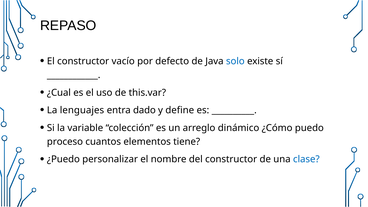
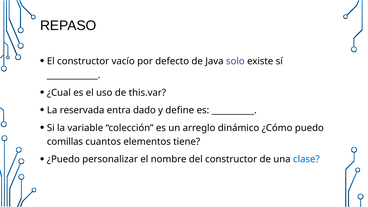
solo colour: blue -> purple (235, 61)
lenguajes: lenguajes -> reservada (82, 110)
proceso: proceso -> comillas (65, 142)
